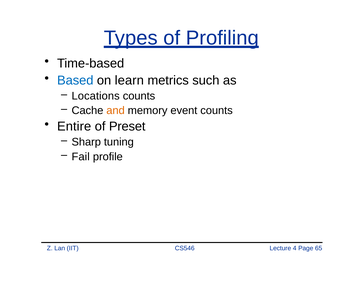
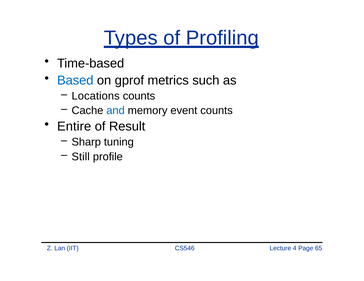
learn: learn -> gprof (129, 81)
and colour: orange -> blue (116, 111)
Preset: Preset -> Result (127, 127)
Fail: Fail -> Still (81, 157)
